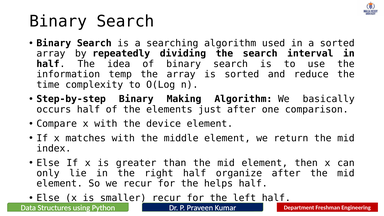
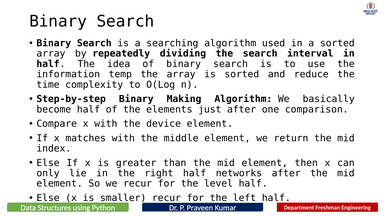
occurs: occurs -> become (54, 109)
organize: organize -> networks (239, 173)
helps: helps -> level (218, 184)
